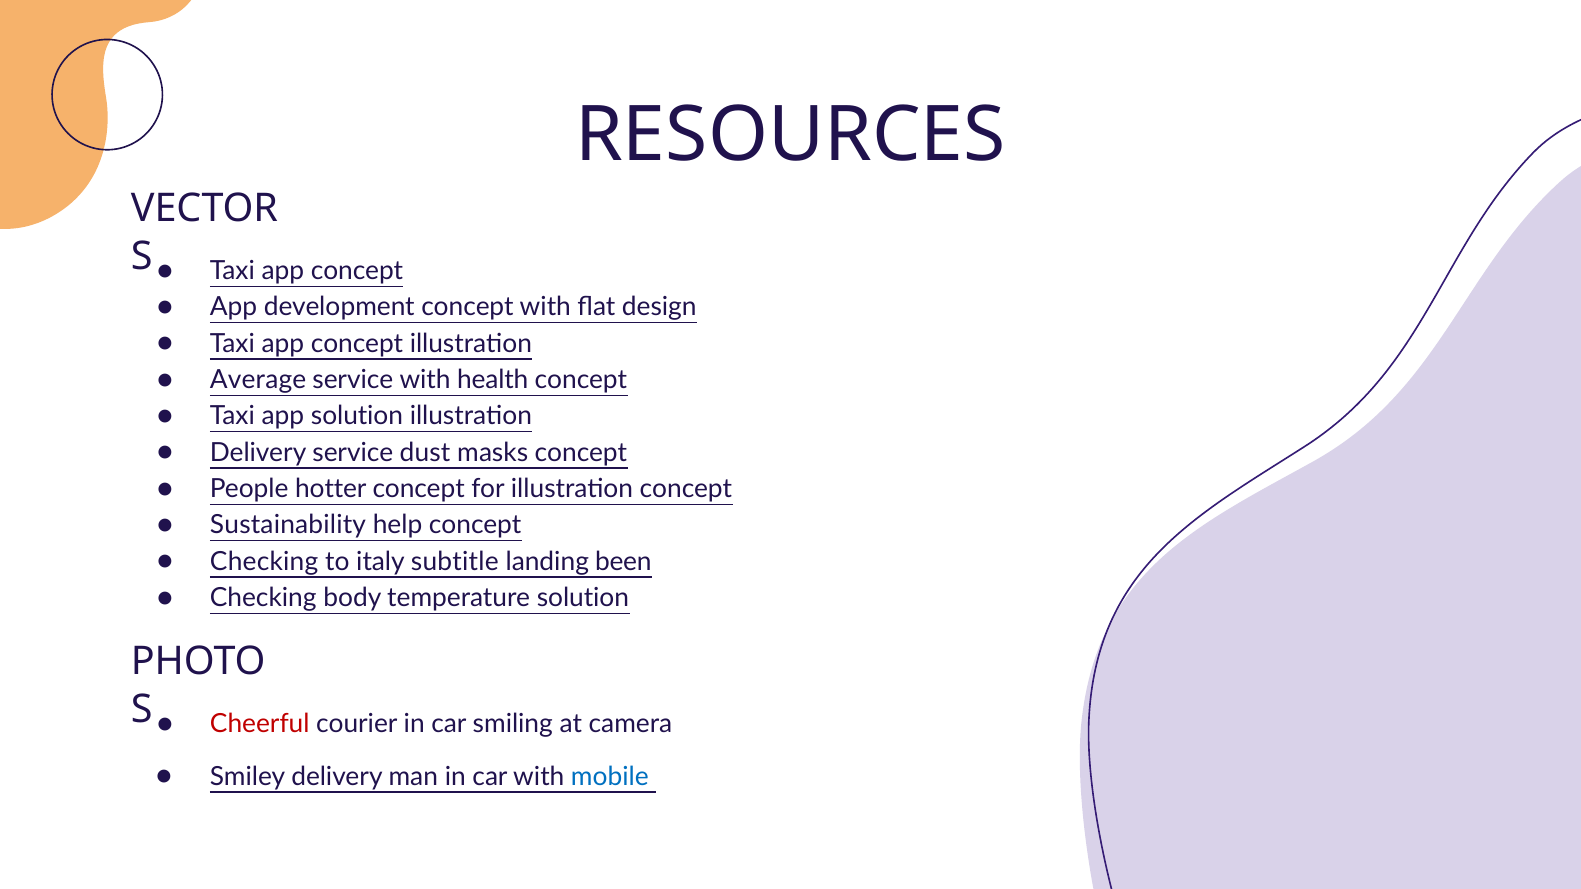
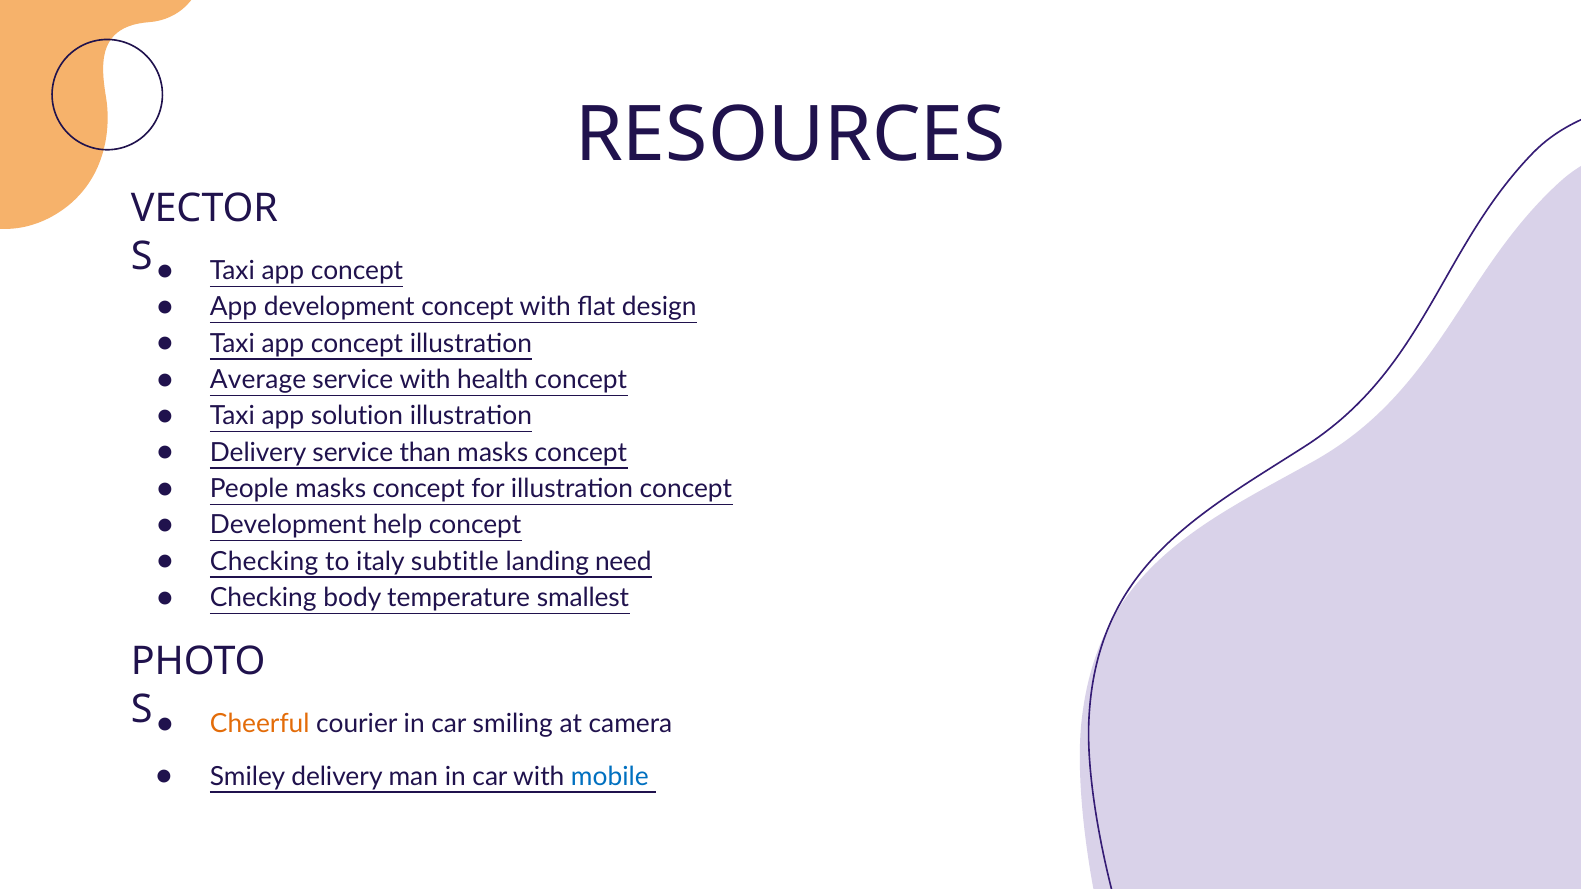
dust: dust -> than (425, 453)
People hotter: hotter -> masks (331, 489)
Sustainability: Sustainability -> Development (288, 525)
been: been -> need (623, 562)
temperature solution: solution -> smallest (583, 598)
Cheerful colour: red -> orange (260, 724)
